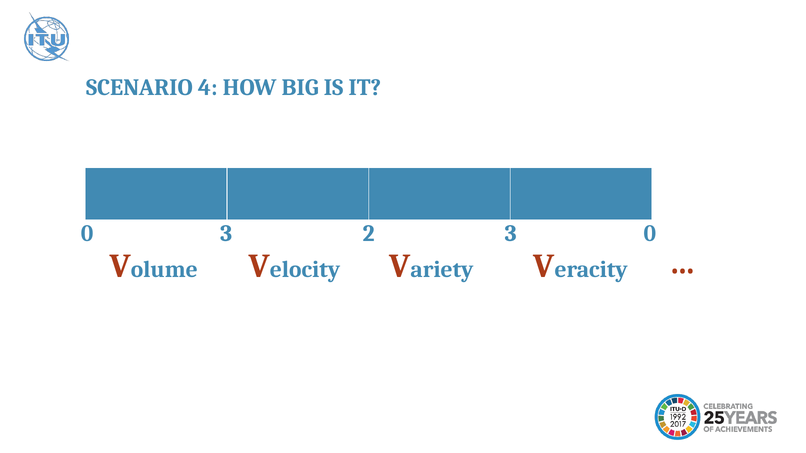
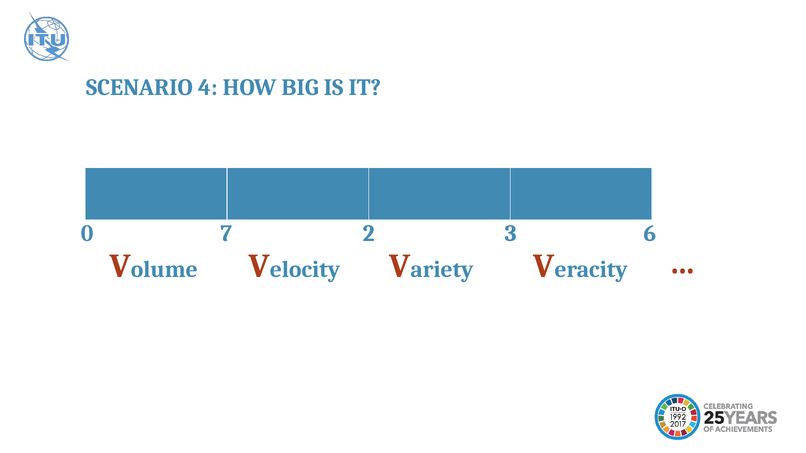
0 3: 3 -> 7 (226, 234)
3 0: 0 -> 6 (650, 234)
